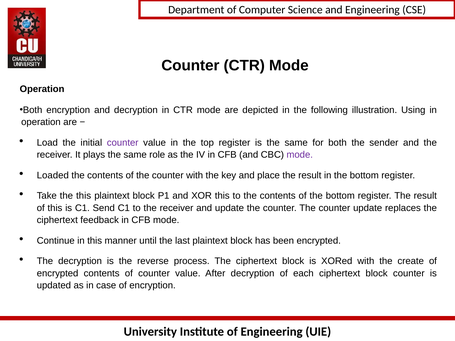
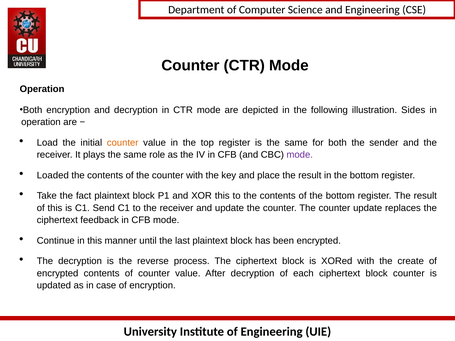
Using: Using -> Sides (413, 110)
counter colour: purple -> orange (123, 143)
the this: this -> fact (84, 196)
